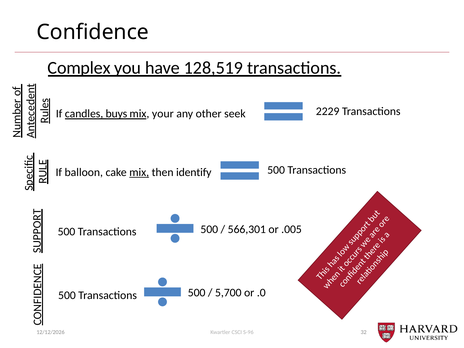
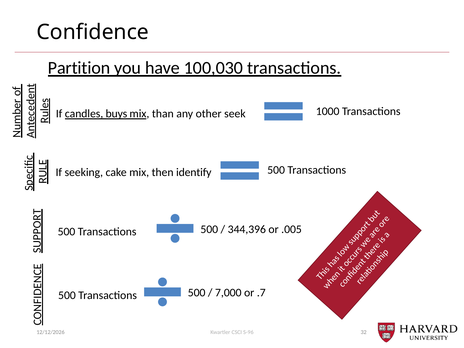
Complex: Complex -> Partition (79, 68)
128,519: 128,519 -> 100,030 (213, 68)
2229: 2229 -> 1000 (328, 111)
your: your -> than (163, 114)
balloon: balloon -> seeking (84, 172)
mix underline: present -> none (139, 172)
566,301: 566,301 -> 344,396 (247, 229)
5,700: 5,700 -> 7,000 (228, 293)
.0: .0 -> .7 (261, 293)
